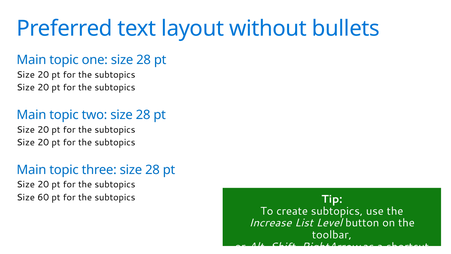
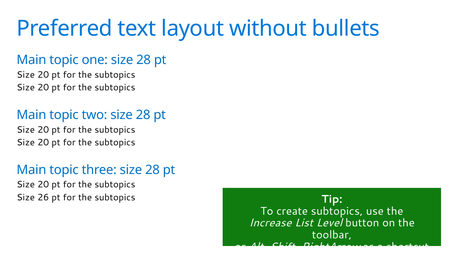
60: 60 -> 26 (43, 197)
